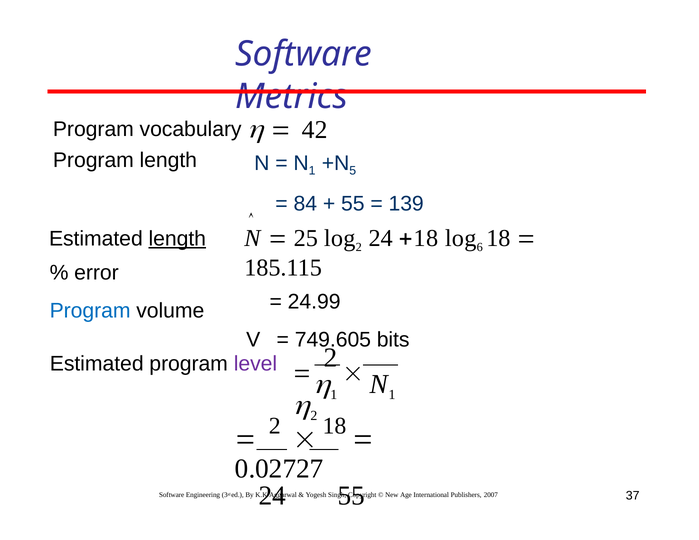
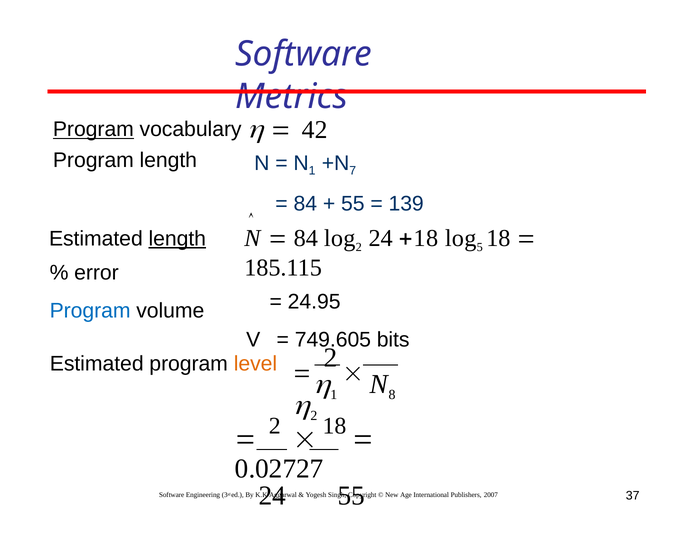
Program underline: none -> present (93, 129)
5: 5 -> 7 (353, 171)
25: 25 -> 84 (306, 238)
6: 6 -> 5 (480, 247)
24.99: 24.99 -> 24.95 (314, 302)
level colour: purple -> orange (255, 364)
1: 1 -> 8 (392, 395)
